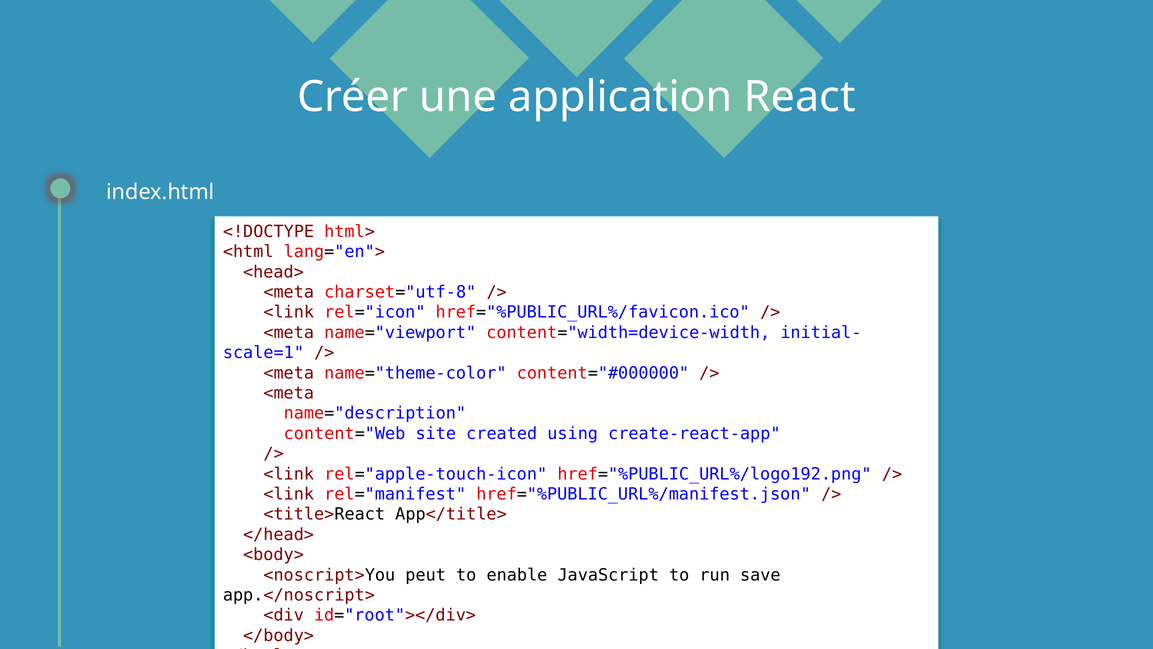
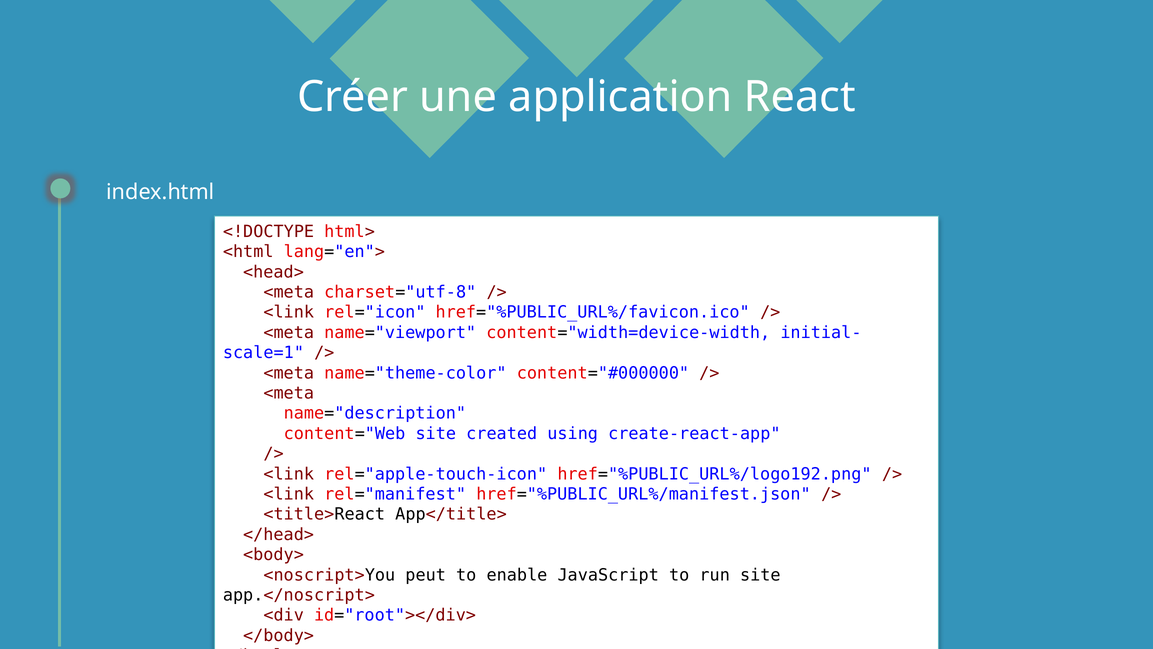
run save: save -> site (760, 575)
